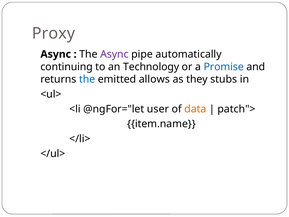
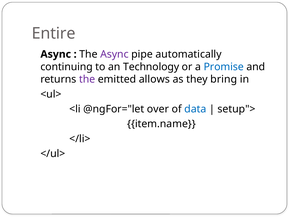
Proxy: Proxy -> Entire (54, 33)
the colour: blue -> purple (87, 79)
stubs: stubs -> bring (224, 79)
user: user -> over (158, 109)
data colour: orange -> blue (195, 109)
patch">: patch"> -> setup"> (237, 109)
